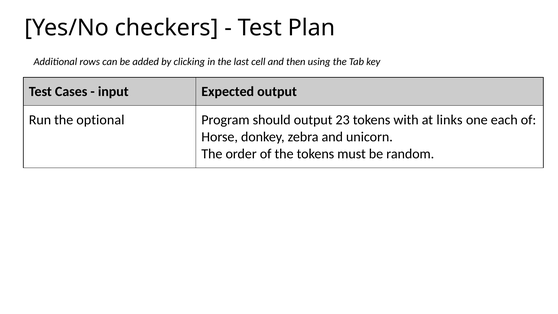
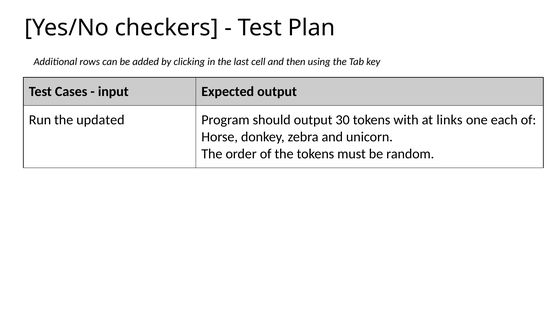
optional: optional -> updated (100, 120)
23: 23 -> 30 (343, 120)
